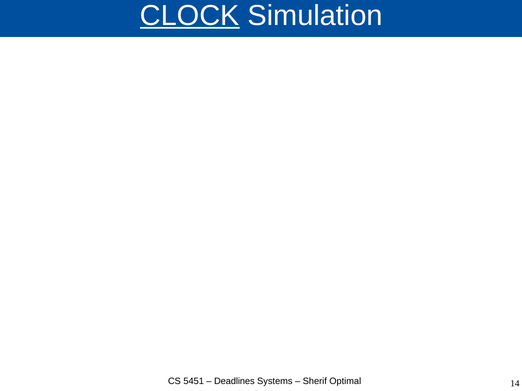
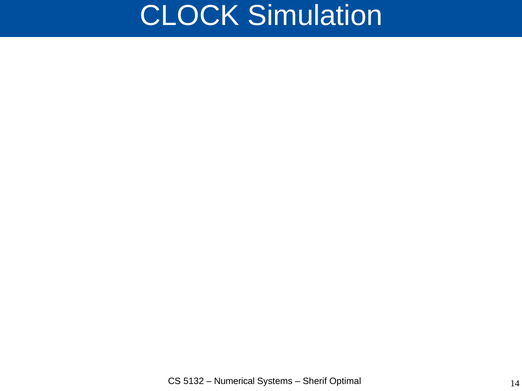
CLOCK underline: present -> none (190, 16)
5451: 5451 -> 5132 (194, 381)
Deadlines: Deadlines -> Numerical (234, 381)
